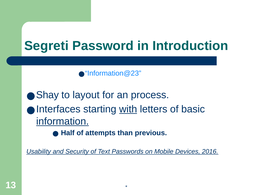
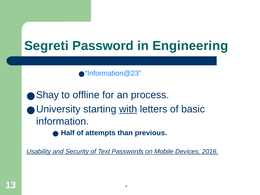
Introduction: Introduction -> Engineering (190, 46)
layout: layout -> offline (86, 95)
Interfaces: Interfaces -> University (58, 109)
information underline: present -> none (63, 121)
